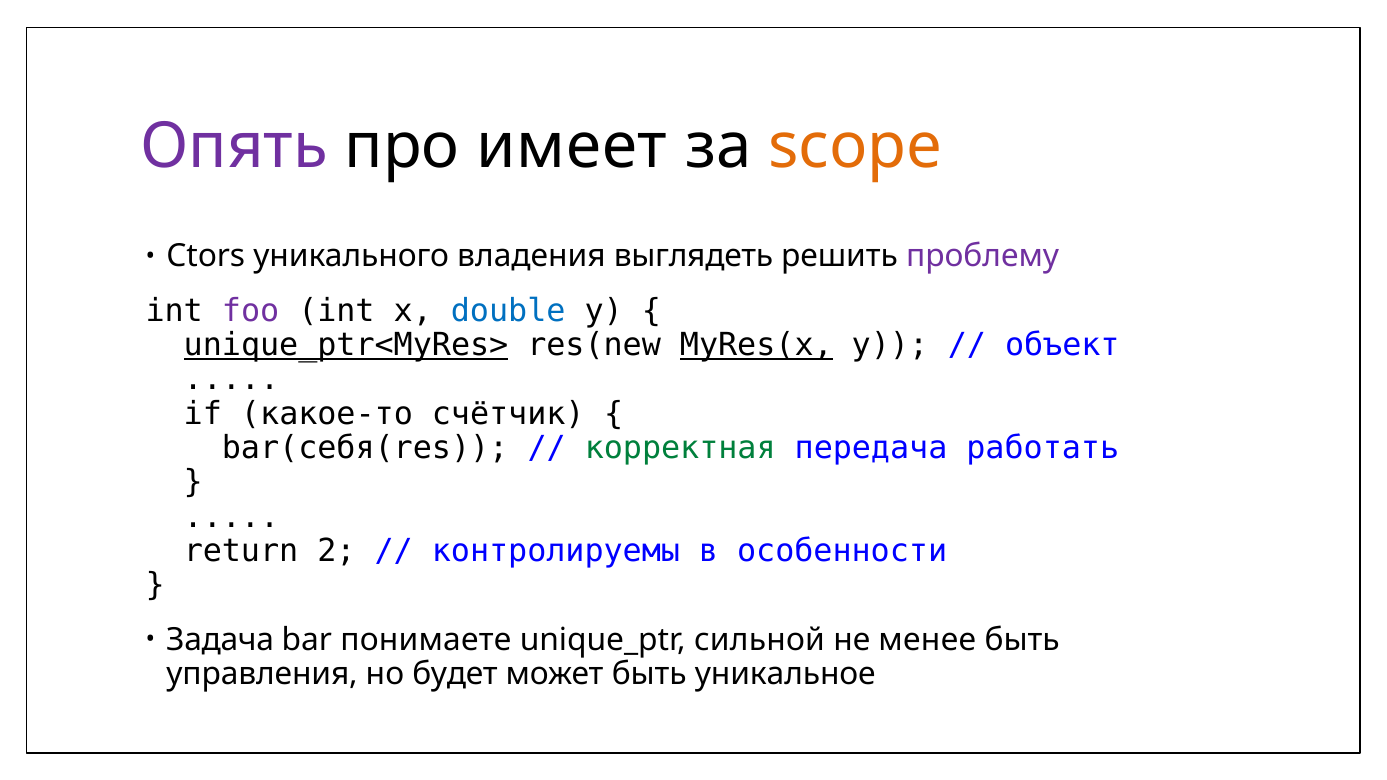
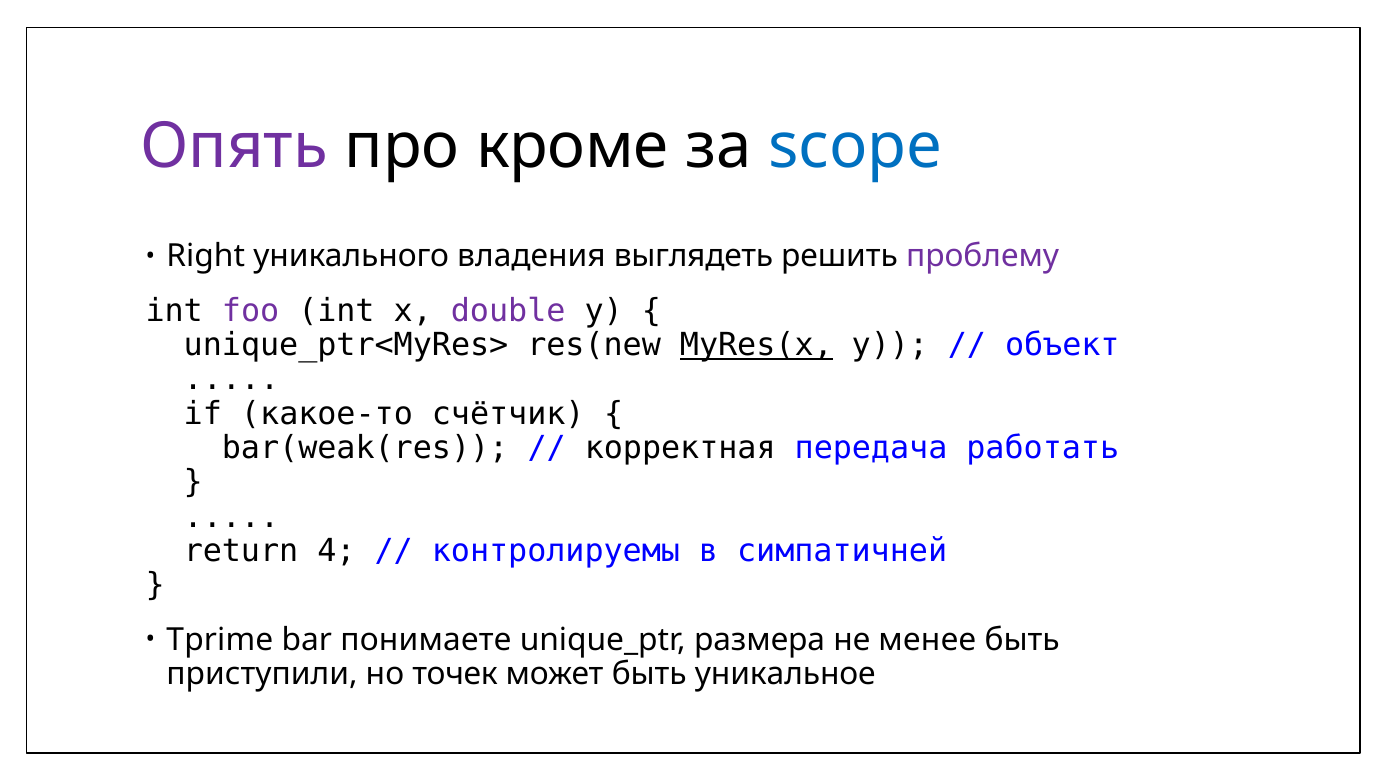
имеет: имеет -> кроме (573, 146)
scope colour: orange -> blue (856, 146)
Ctors: Ctors -> Right (206, 256)
double colour: blue -> purple (508, 311)
unique_ptr<MyRes> underline: present -> none (346, 345)
bar(себя(res: bar(себя(res -> bar(weak(res (365, 448)
корректная colour: green -> black (680, 448)
2: 2 -> 4 (336, 551)
особенности: особенности -> симпатичней (842, 551)
Задача: Задача -> Tprime (220, 640)
сильной: сильной -> размера (760, 640)
управления: управления -> приступили (262, 674)
будет: будет -> точек (455, 674)
